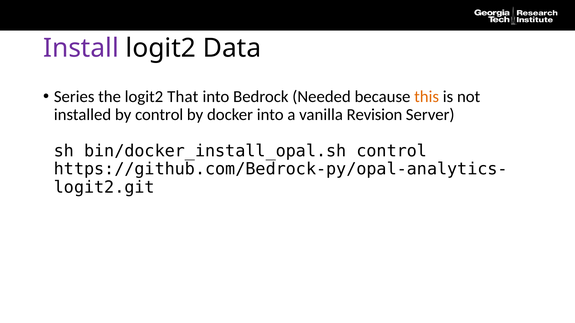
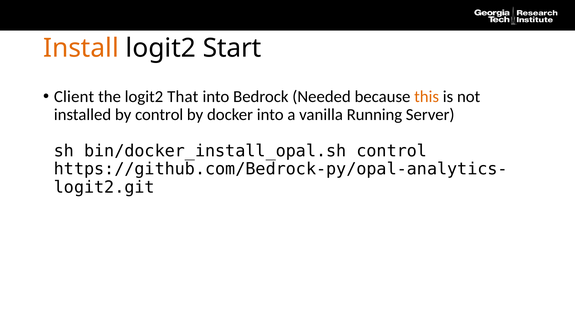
Install colour: purple -> orange (81, 48)
Data: Data -> Start (232, 48)
Series: Series -> Client (74, 97)
Revision: Revision -> Running (374, 115)
